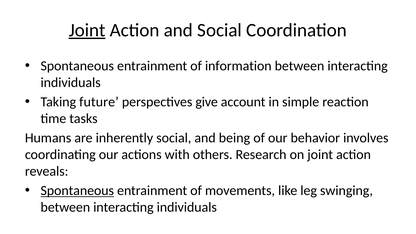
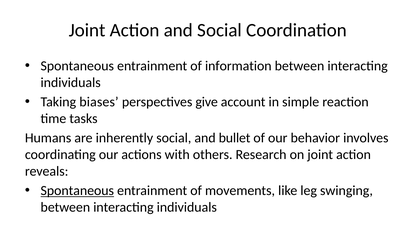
Joint underline: present -> none (87, 30)
future: future -> biases (99, 102)
being: being -> bullet (235, 138)
